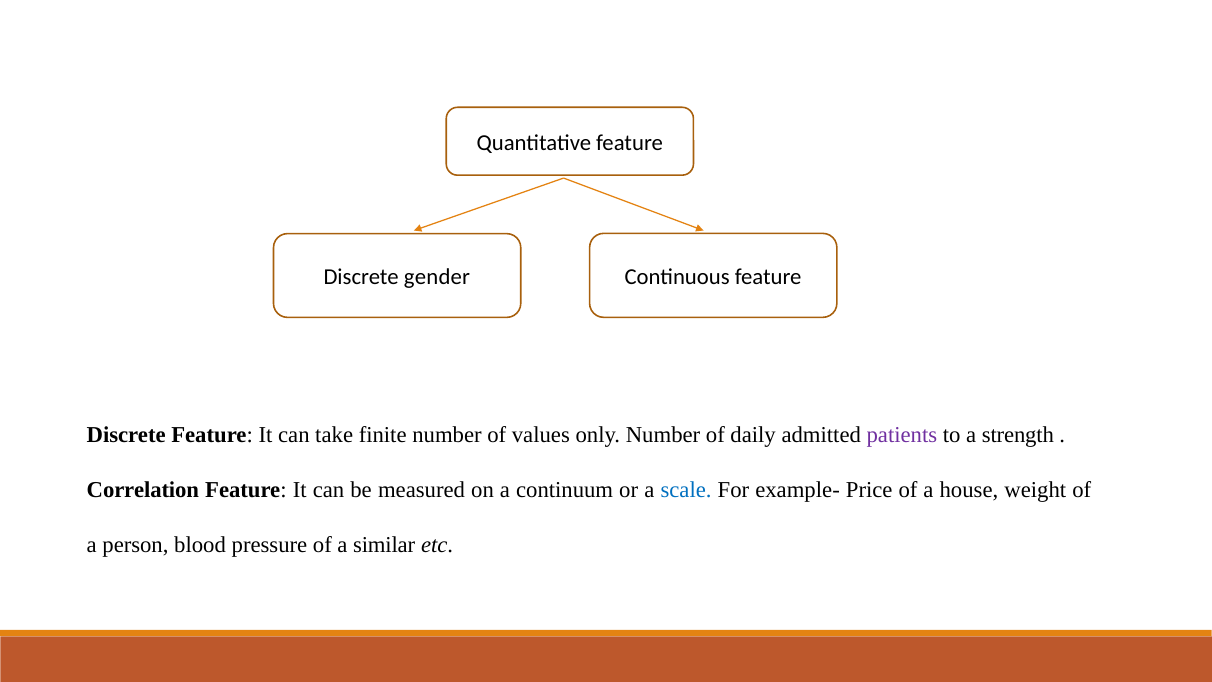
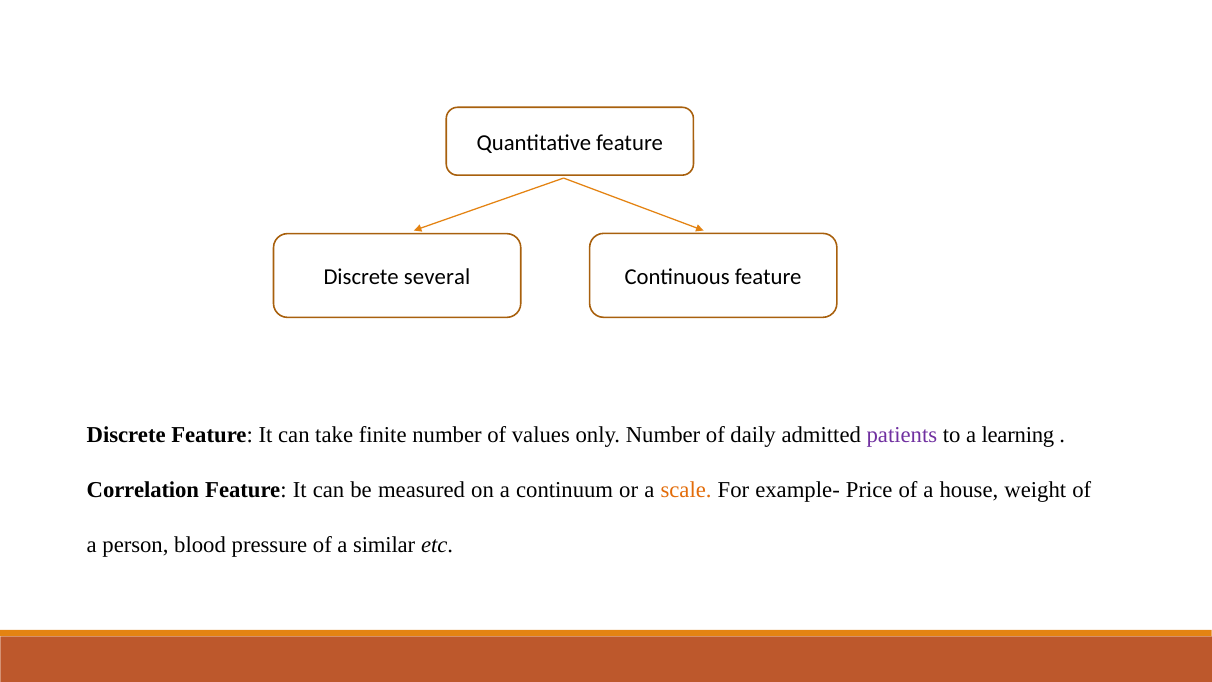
gender: gender -> several (437, 277)
strength: strength -> learning (1018, 435)
scale colour: blue -> orange (686, 490)
